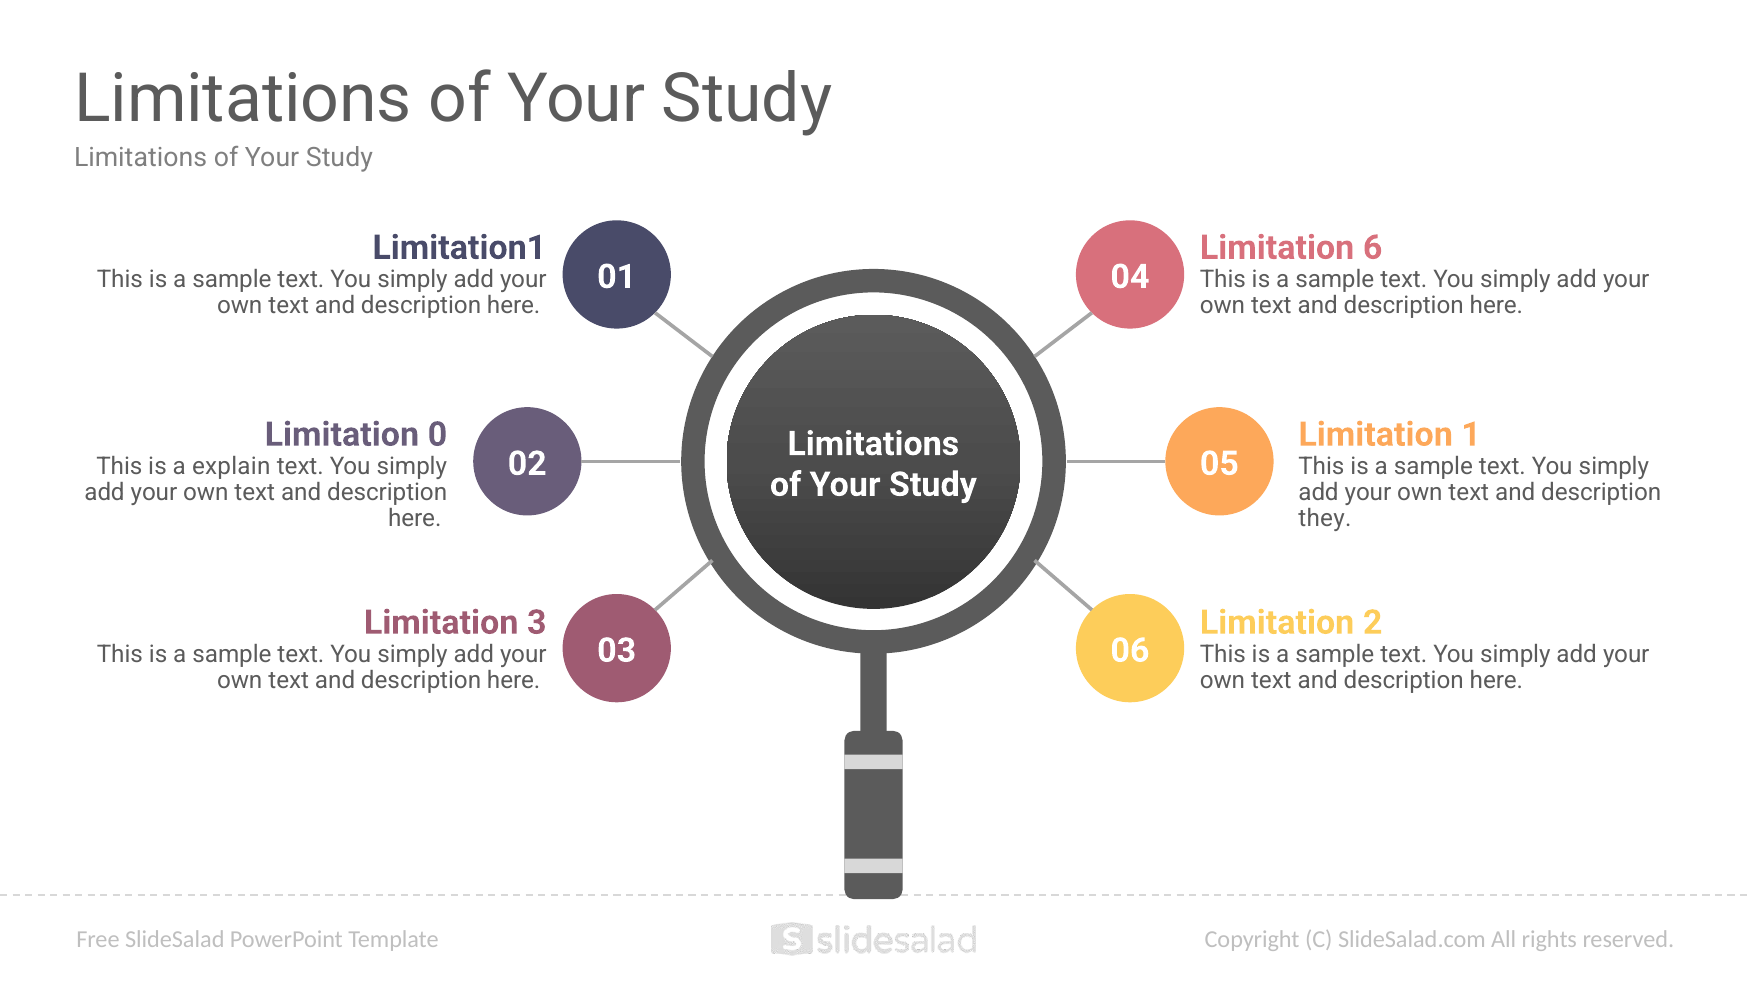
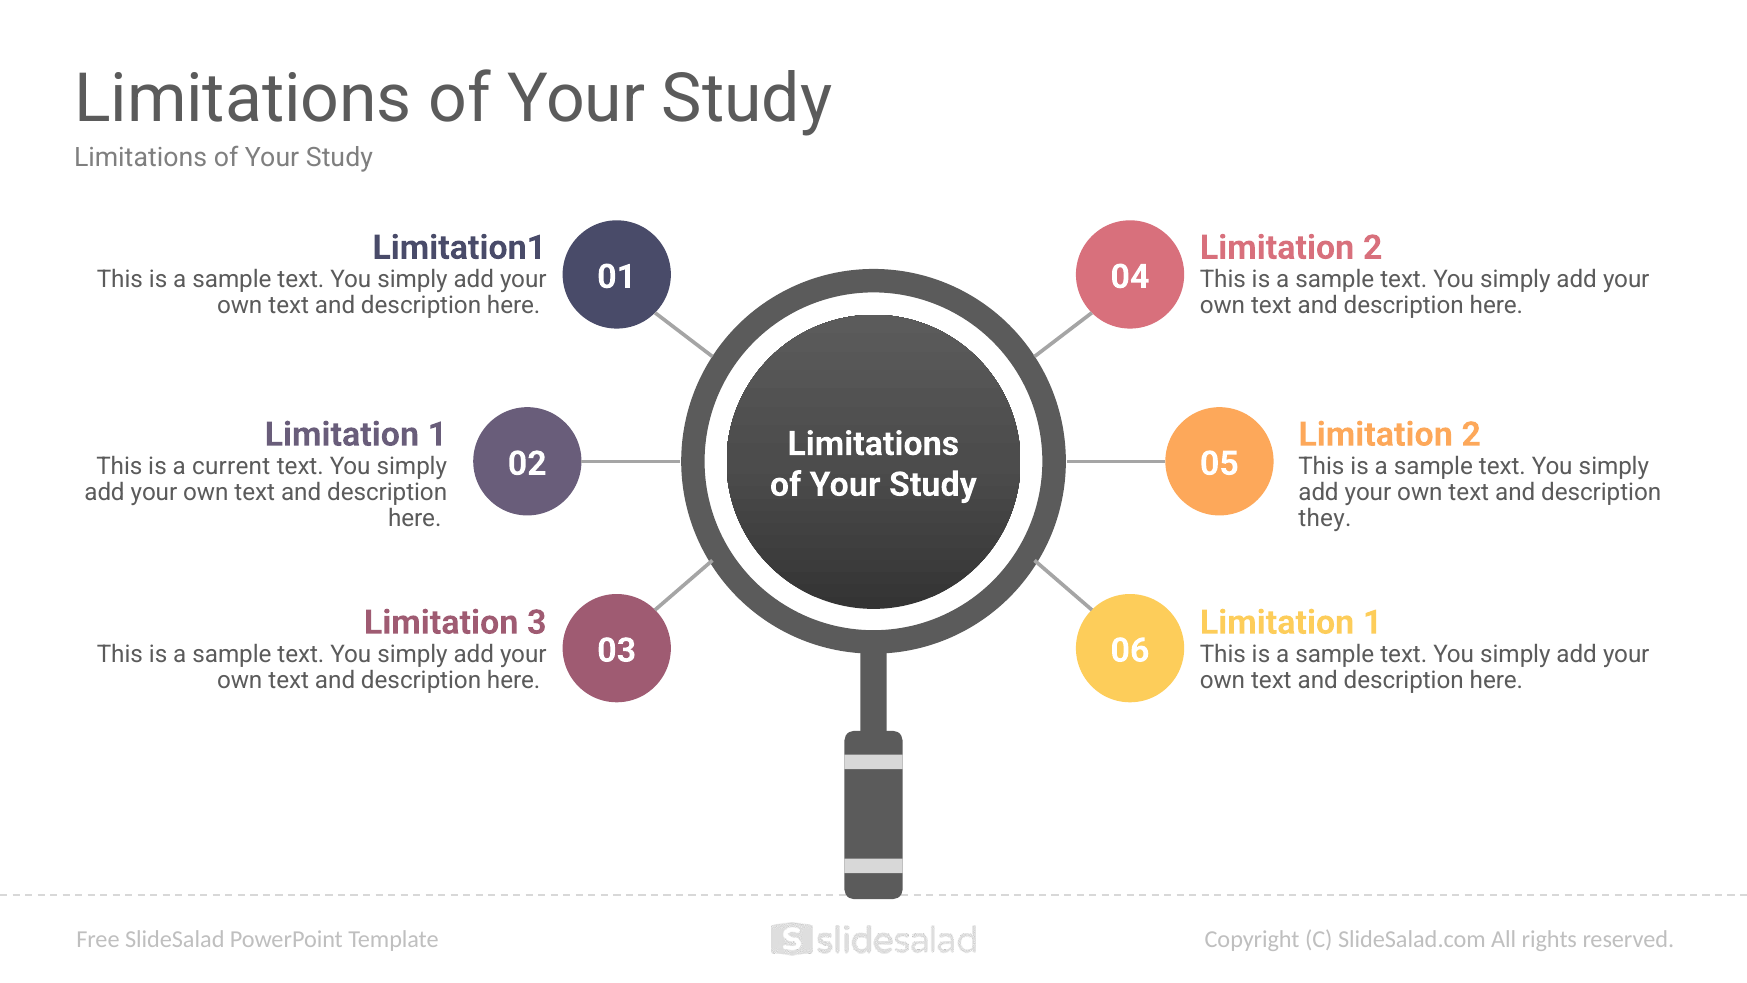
6: 6 -> 2 (1373, 248)
0: 0 -> 1 (437, 434)
1: 1 -> 2 (1471, 434)
explain: explain -> current (231, 466)
2: 2 -> 1 (1373, 622)
